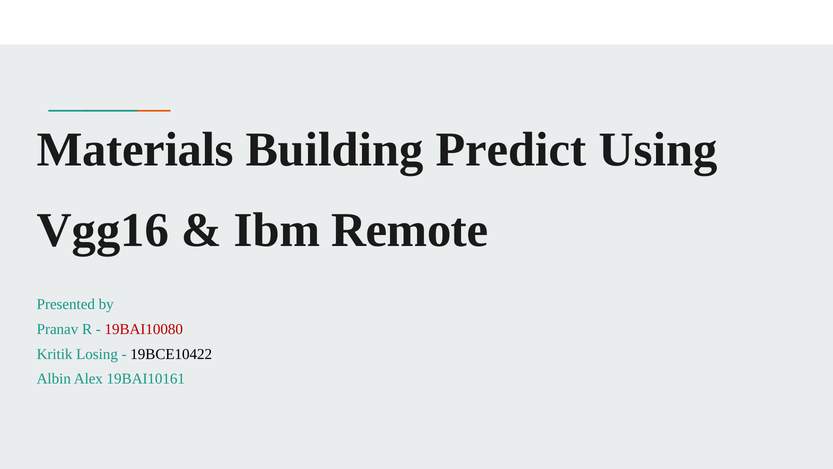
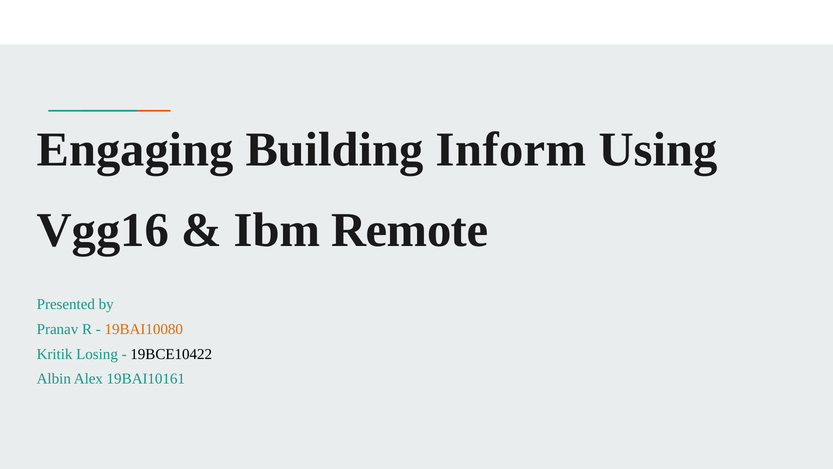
Materials: Materials -> Engaging (135, 149)
Predict: Predict -> Inform (511, 149)
19BAI10080 colour: red -> orange (144, 329)
